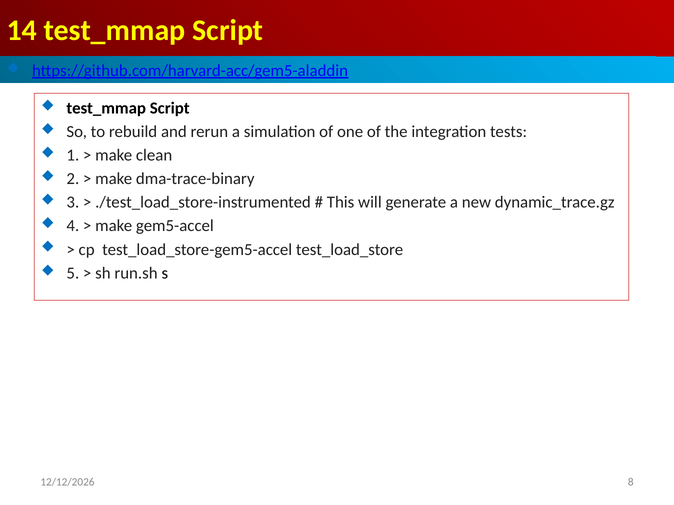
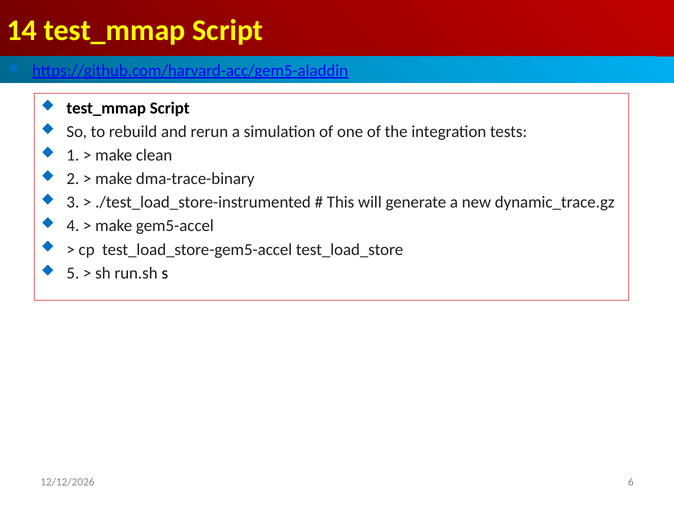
8: 8 -> 6 (631, 483)
